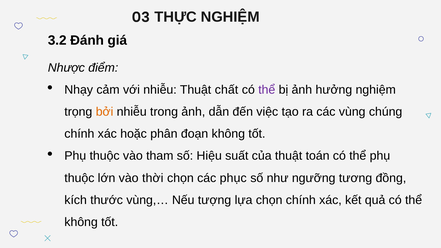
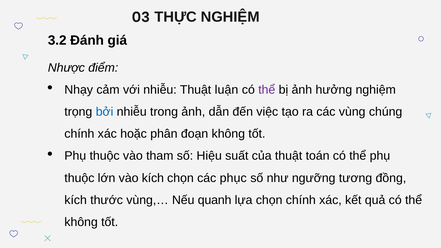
chất: chất -> luận (227, 90)
bởi colour: orange -> blue (105, 112)
vào thời: thời -> kích (153, 178)
tượng: tượng -> quanh (215, 200)
